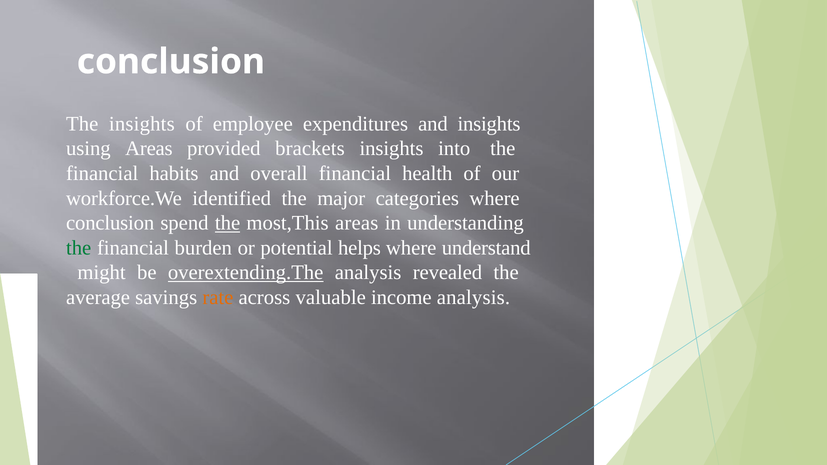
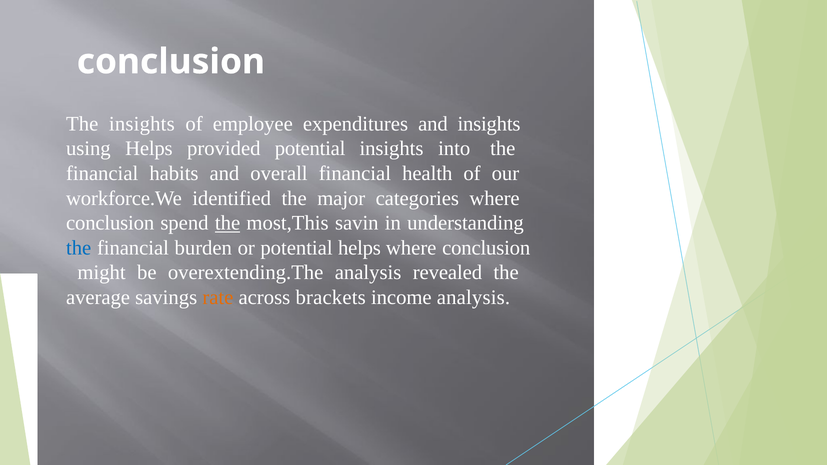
using Areas: Areas -> Helps (149, 149)
provided brackets: brackets -> potential (310, 149)
most,This areas: areas -> savin (357, 223)
the colour: green -> blue (79, 248)
understand: understand -> conclusion (486, 248)
overextending.The underline: present -> none (246, 273)
valuable: valuable -> brackets (331, 298)
